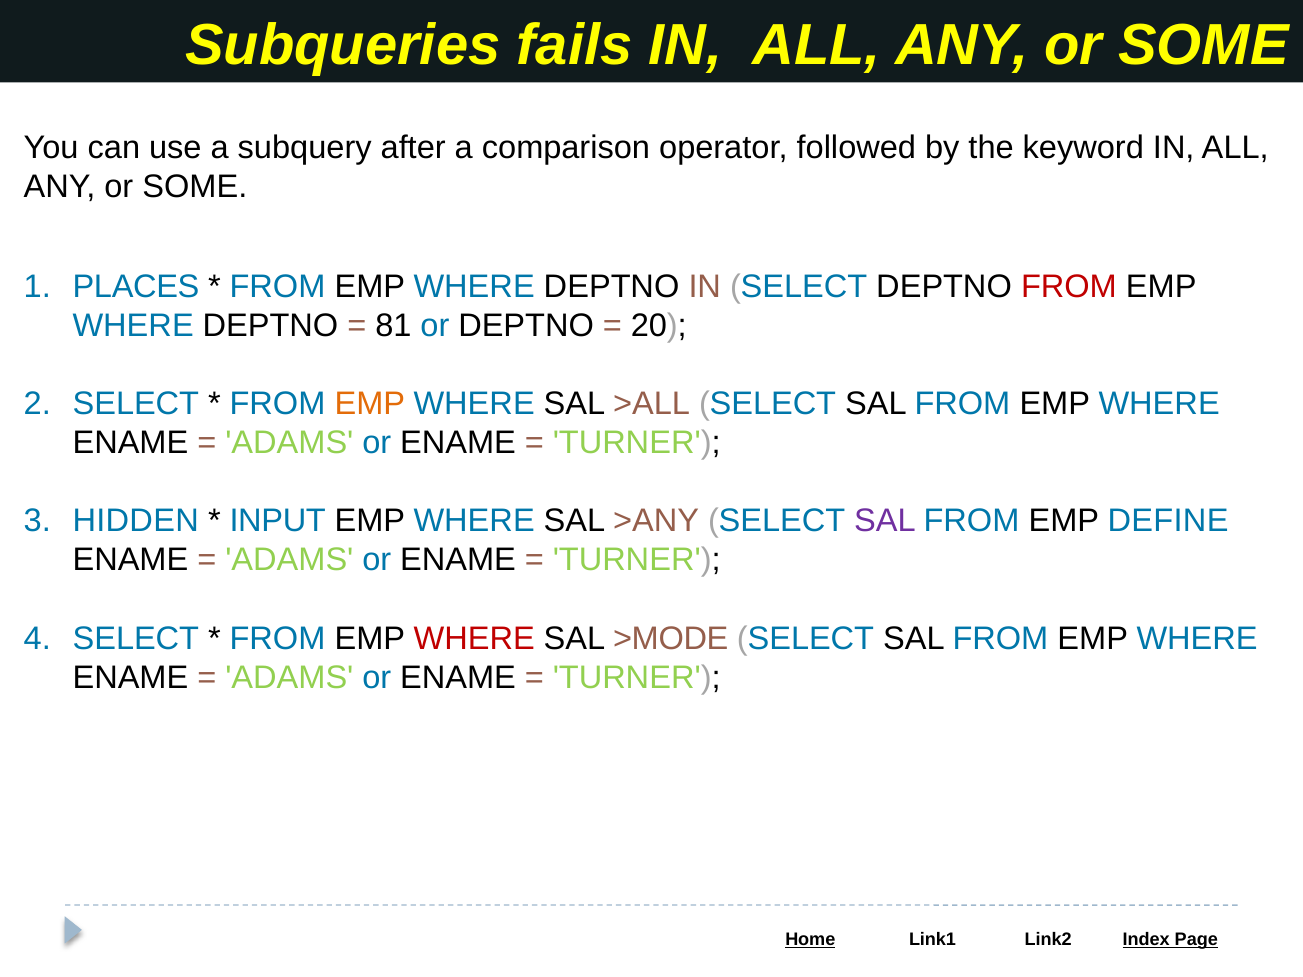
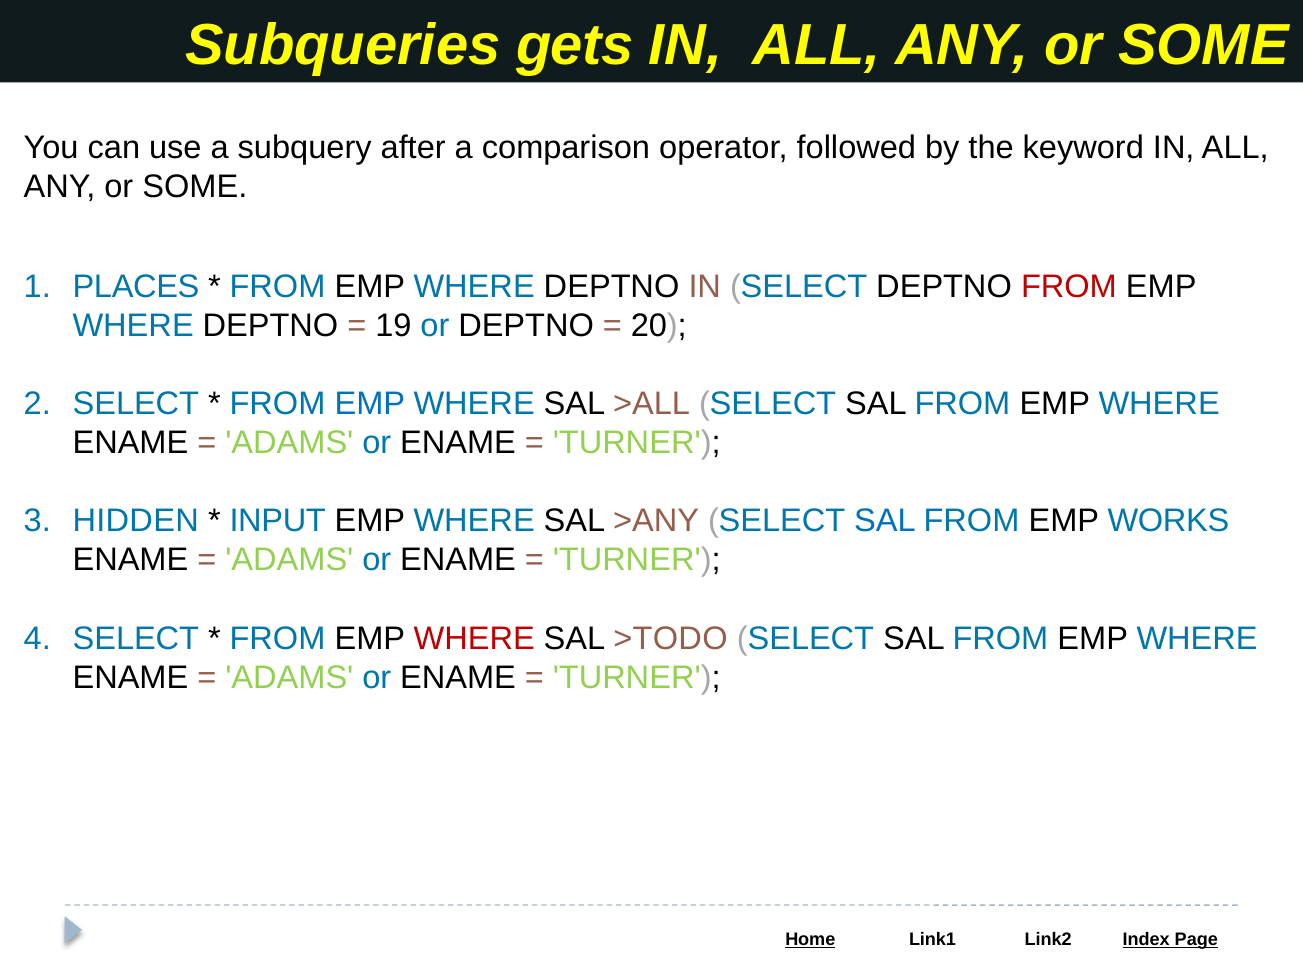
fails: fails -> gets (575, 45)
81: 81 -> 19 (393, 326)
EMP colour: orange -> blue (370, 404)
SAL colour: purple -> blue (885, 521)
DEFINE: DEFINE -> WORKS (1168, 521)
>MODE: >MODE -> >TODO (670, 638)
